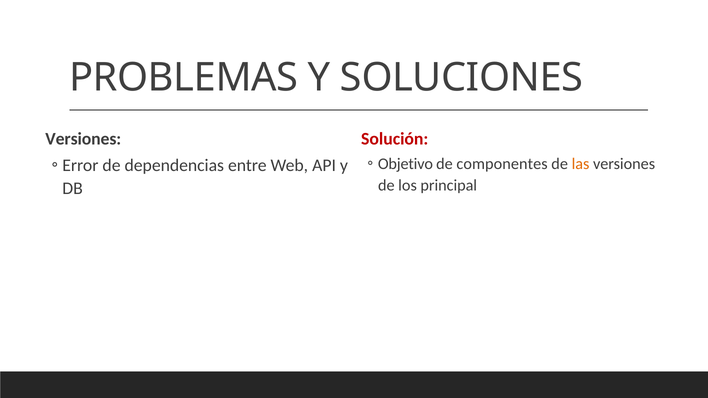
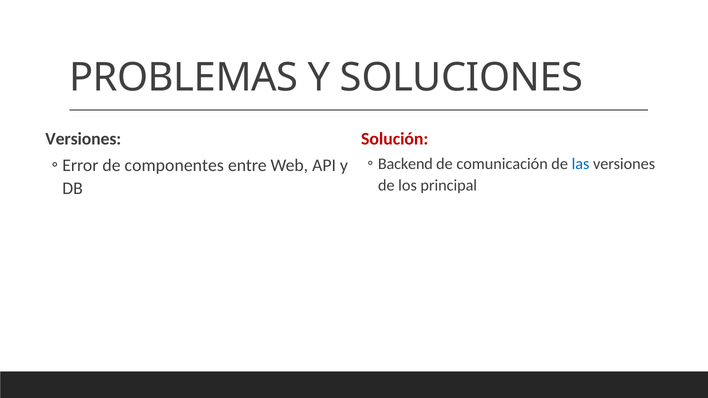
Objetivo: Objetivo -> Backend (405, 164)
componentes: componentes -> comunicación (502, 164)
las colour: orange -> blue (581, 164)
dependencias: dependencias -> componentes (174, 165)
